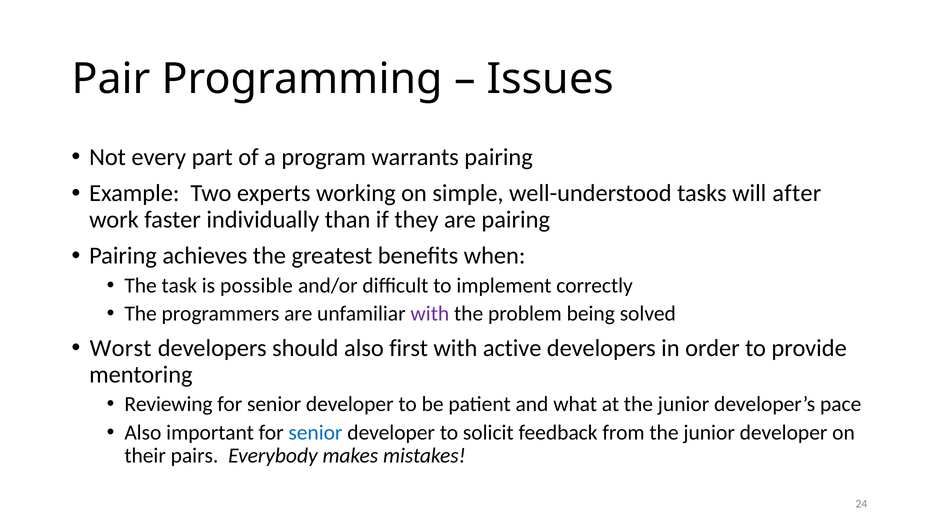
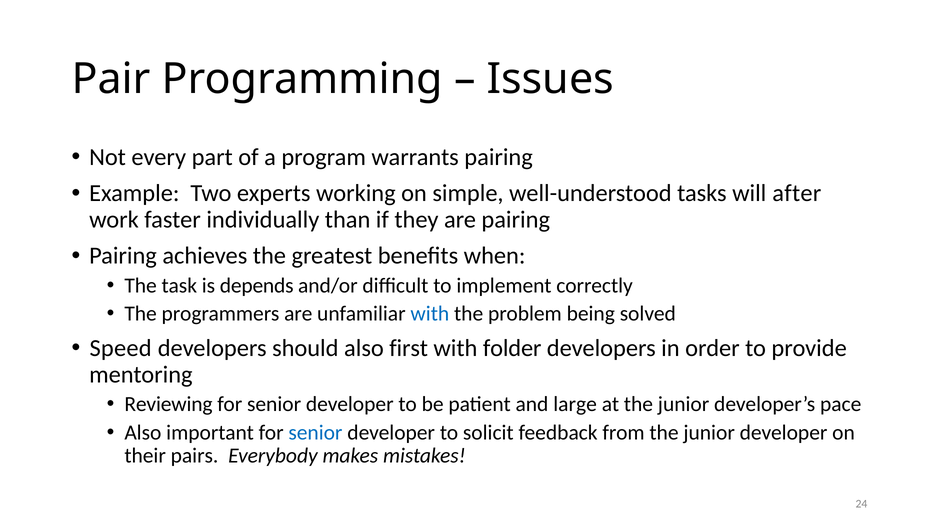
possible: possible -> depends (257, 286)
with colour: purple -> blue (430, 314)
Worst: Worst -> Speed (121, 348)
active: active -> folder (512, 348)
what: what -> large (575, 404)
